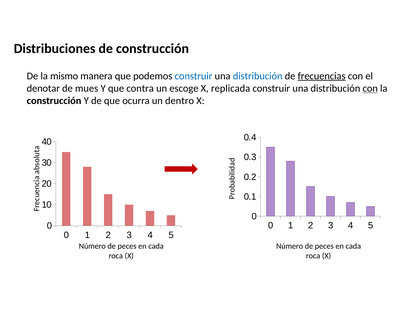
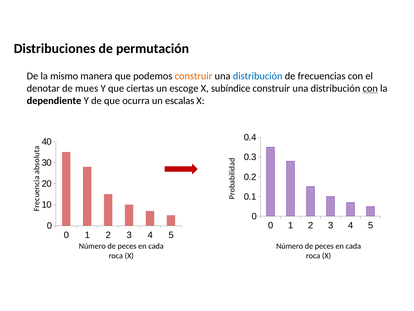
de construcción: construcción -> permutación (153, 49)
construir colour: blue -> orange (194, 76)
frecuencias underline: present -> none (322, 76)
contra: contra -> ciertas (140, 88)
replicada: replicada -> subíndice (231, 88)
construcción: construcción -> dependiente (54, 101)
dentro: dentro -> escalas (180, 101)
